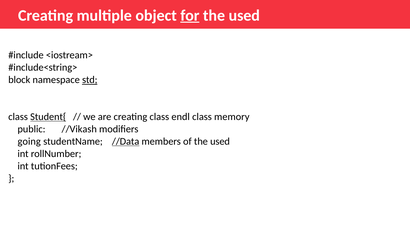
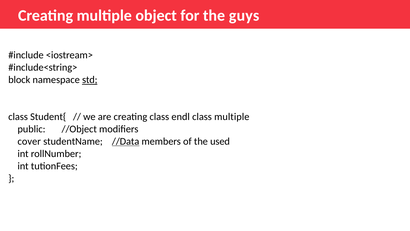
for underline: present -> none (190, 15)
used: used -> guys (244, 15)
Student{ underline: present -> none (48, 117)
class memory: memory -> multiple (232, 117)
//Vikash: //Vikash -> //Object (79, 129)
going: going -> cover (29, 141)
